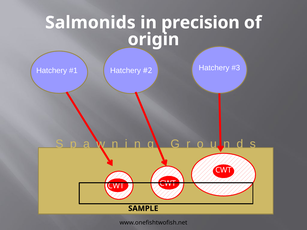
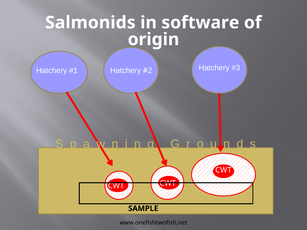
precision: precision -> software (200, 23)
